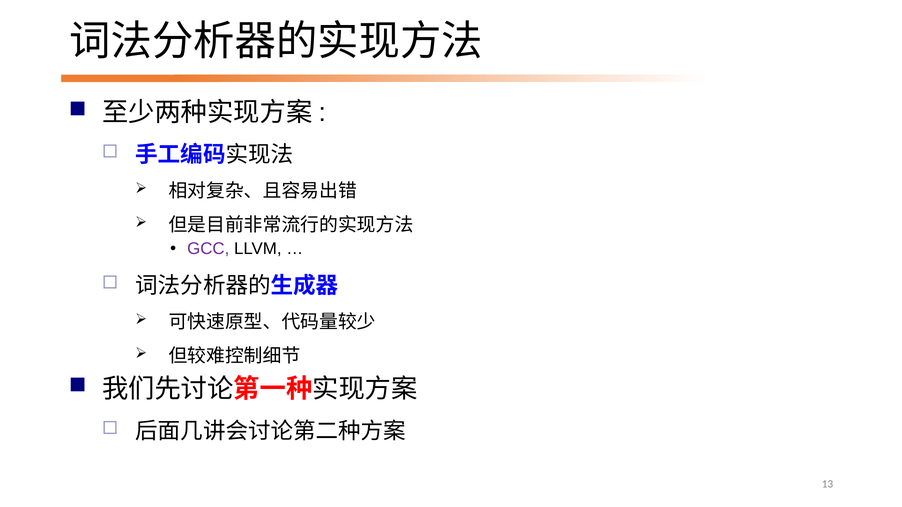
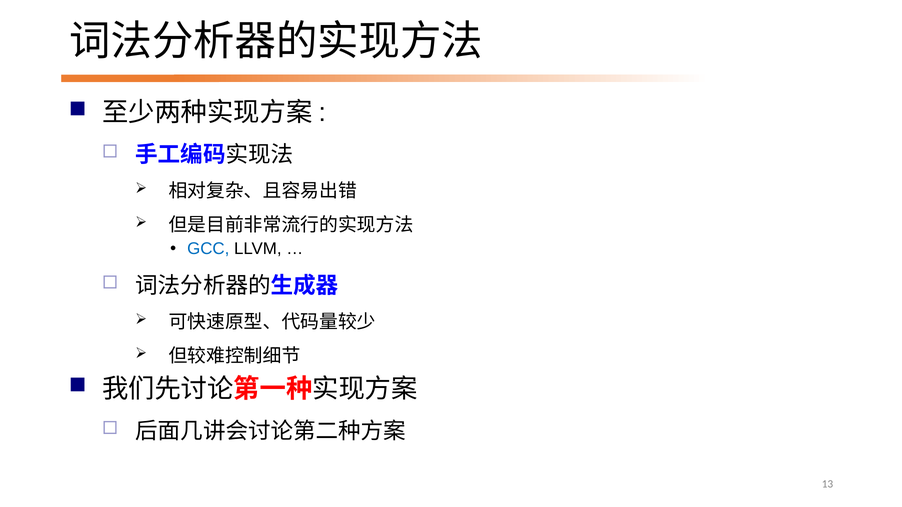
GCC colour: purple -> blue (208, 249)
